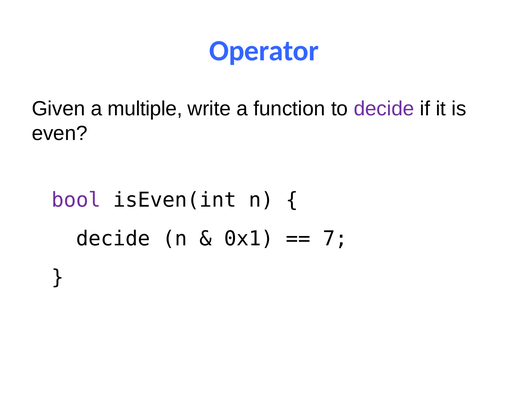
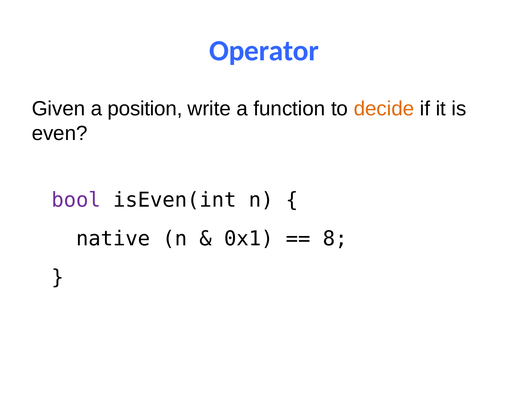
multiple: multiple -> position (145, 109)
decide colour: purple -> orange (384, 109)
decide: decide -> native (113, 239)
7: 7 -> 8 (335, 239)
